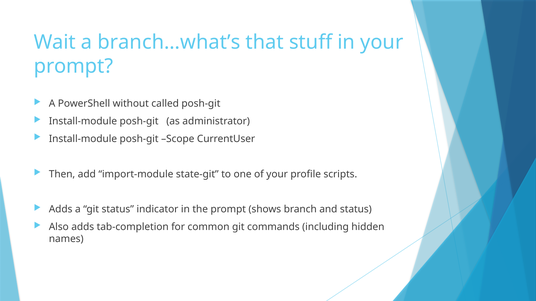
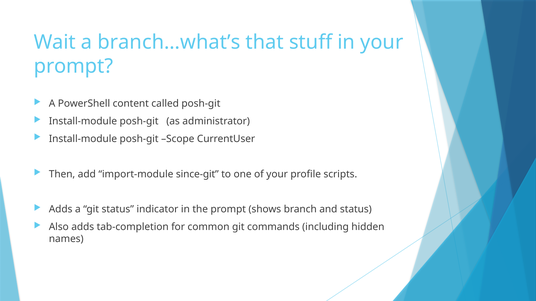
without: without -> content (131, 104)
state-git: state-git -> since-git (197, 174)
